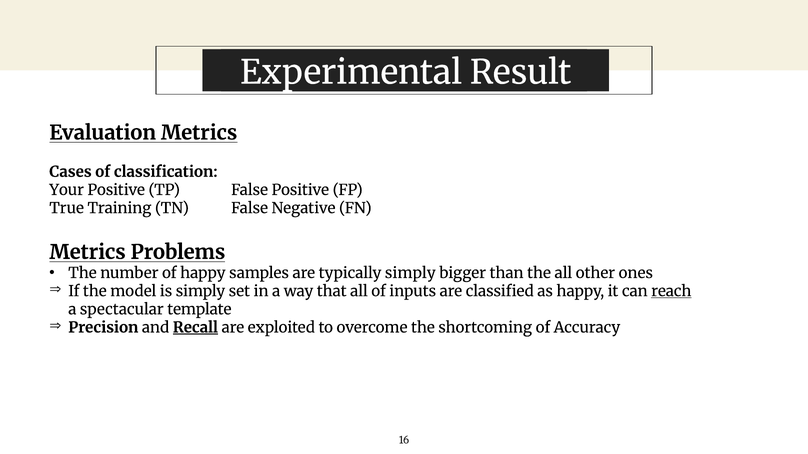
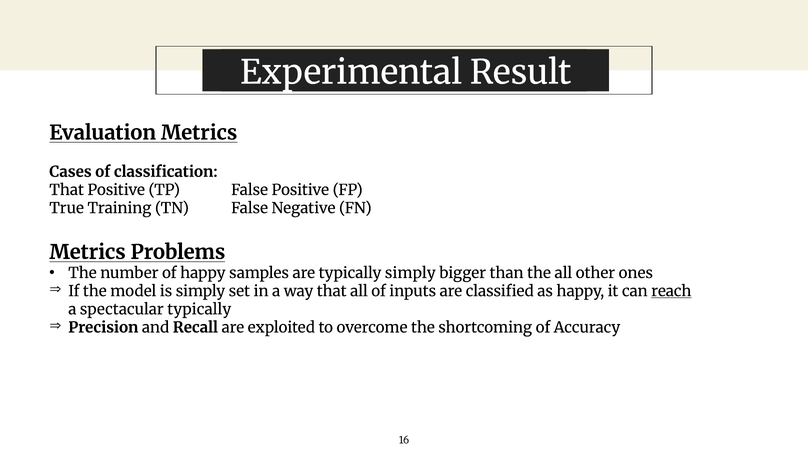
Your: Your -> That (67, 190)
spectacular template: template -> typically (199, 310)
Recall underline: present -> none (195, 328)
